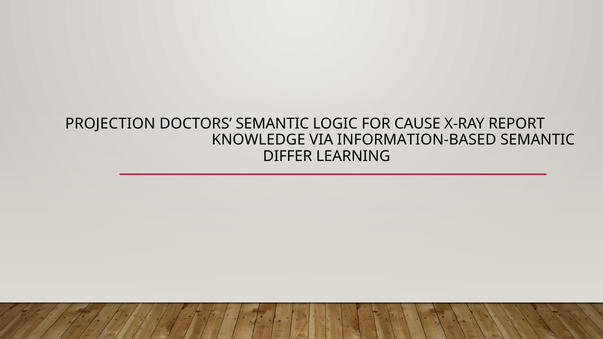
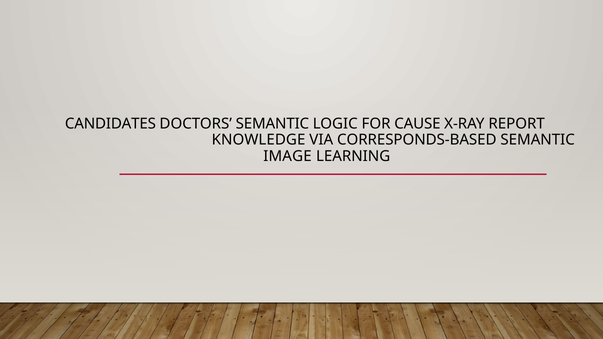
PROJECTION: PROJECTION -> CANDIDATES (110, 124)
INFORMATION-BASED: INFORMATION-BASED -> CORRESPONDS-BASED (417, 140)
DIFFER: DIFFER -> IMAGE (287, 156)
